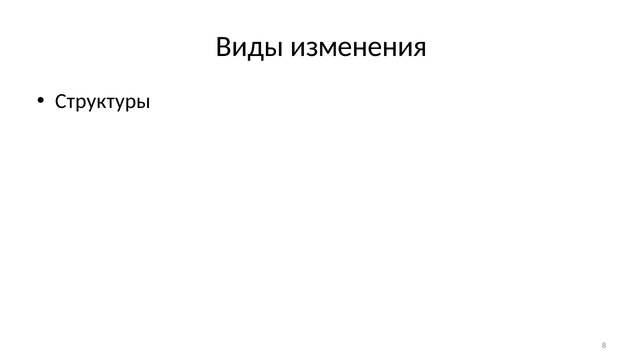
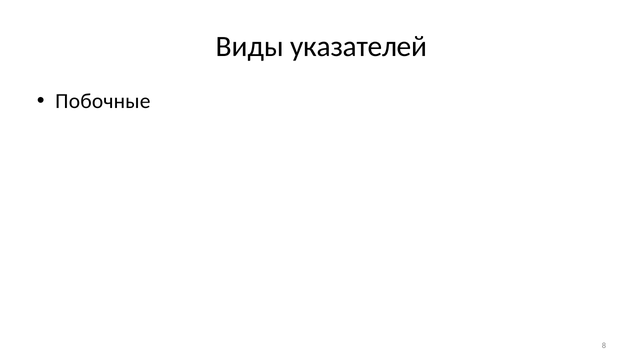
изменения: изменения -> указателей (359, 47)
Структуры: Структуры -> Побочные (103, 101)
